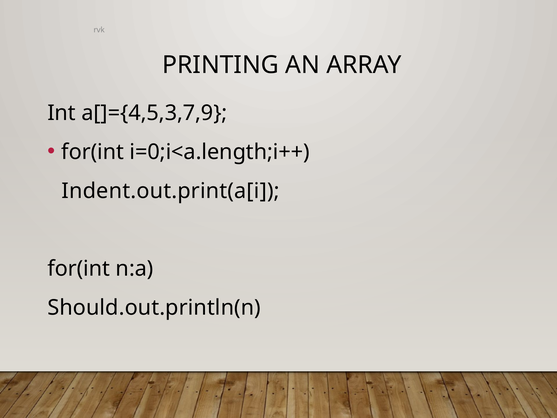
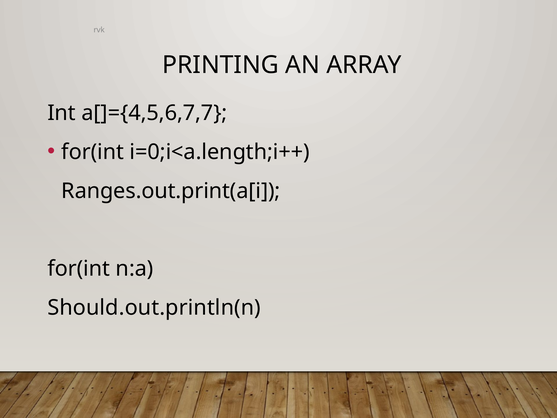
a[]={4,5,3,7,9: a[]={4,5,3,7,9 -> a[]={4,5,6,7,7 (154, 113)
Indent.out.print(a[i: Indent.out.print(a[i -> Ranges.out.print(a[i (171, 191)
